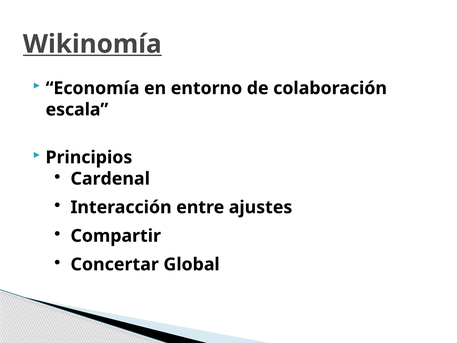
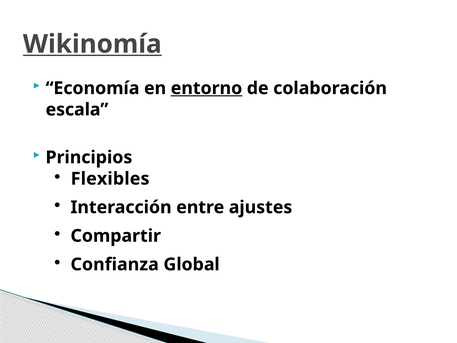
entorno underline: none -> present (206, 88)
Cardenal: Cardenal -> Flexibles (110, 179)
Concertar: Concertar -> Confianza (115, 264)
